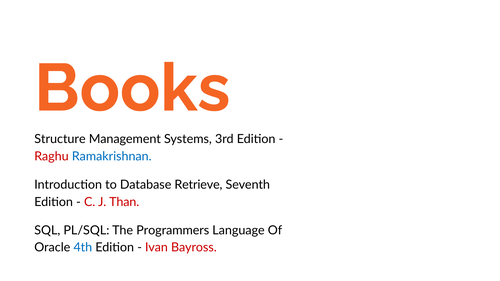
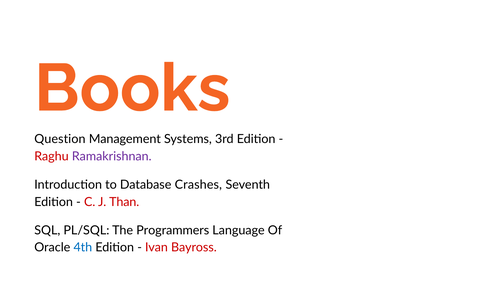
Structure: Structure -> Question (60, 139)
Ramakrishnan colour: blue -> purple (112, 157)
Retrieve: Retrieve -> Crashes (198, 185)
